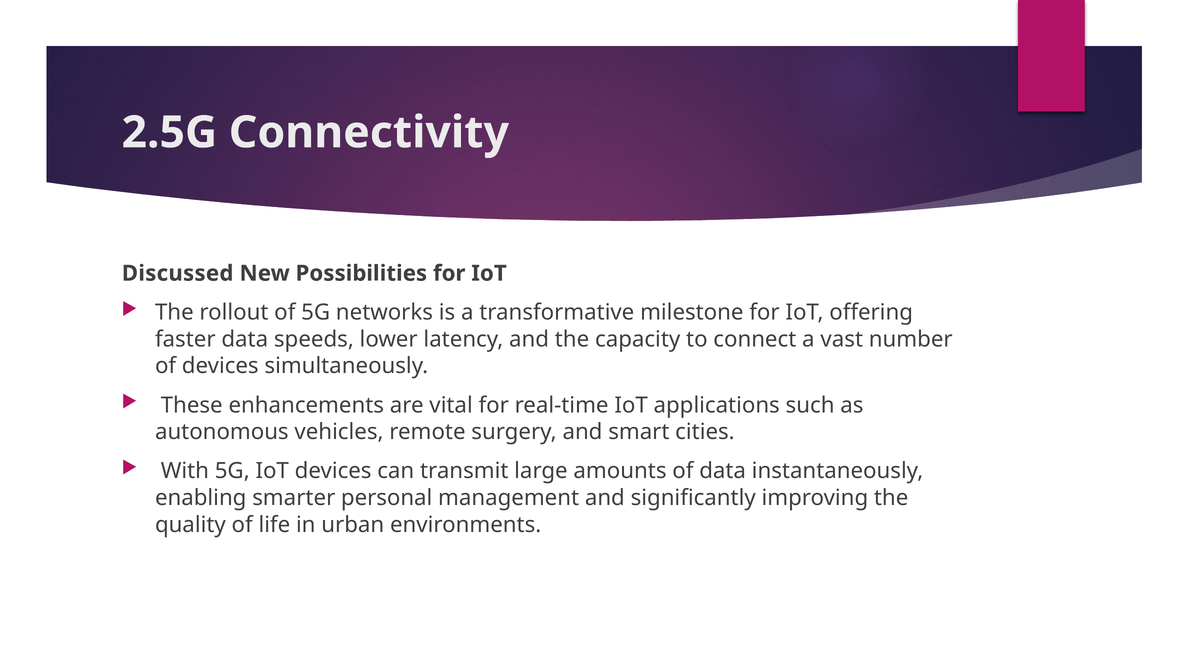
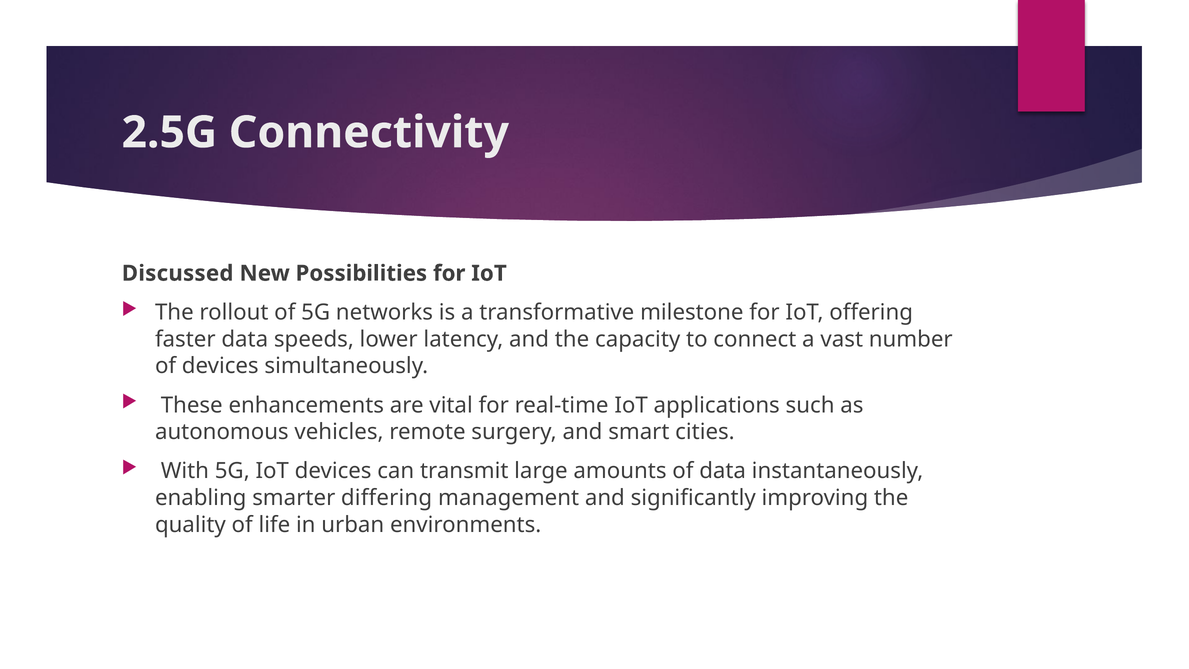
personal: personal -> differing (387, 498)
